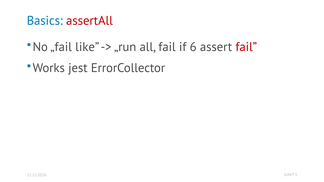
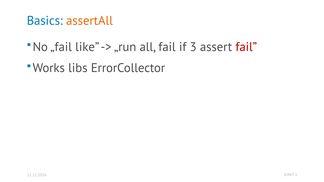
assertAll colour: red -> orange (89, 21)
6: 6 -> 3 (193, 47)
jest: jest -> libs (78, 68)
